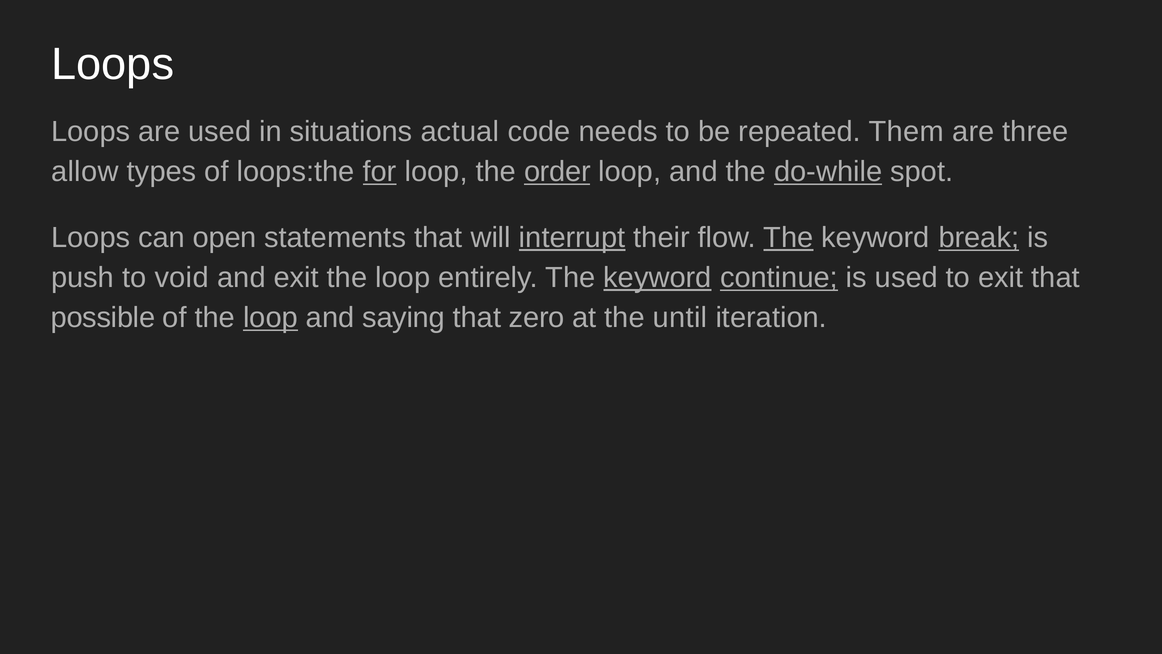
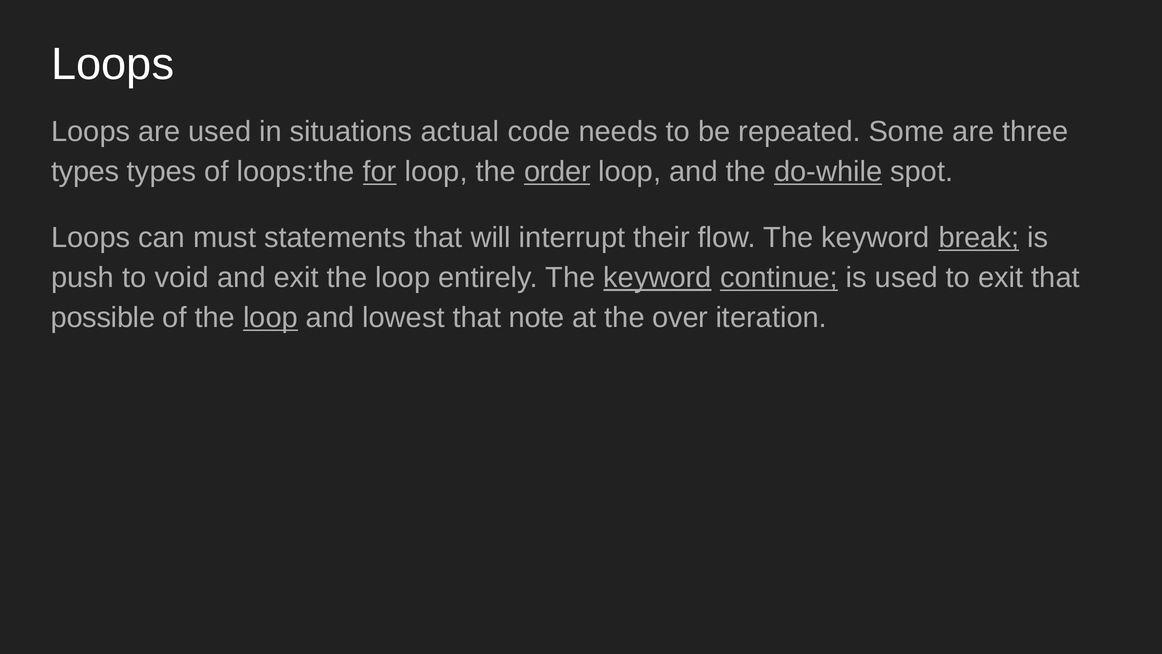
Them: Them -> Some (907, 131)
allow: allow -> types (85, 171)
open: open -> must (225, 237)
interrupt underline: present -> none (572, 237)
The underline: present -> none (788, 237)
saying: saying -> lowest (404, 318)
zero: zero -> note (537, 318)
until: until -> over (680, 318)
